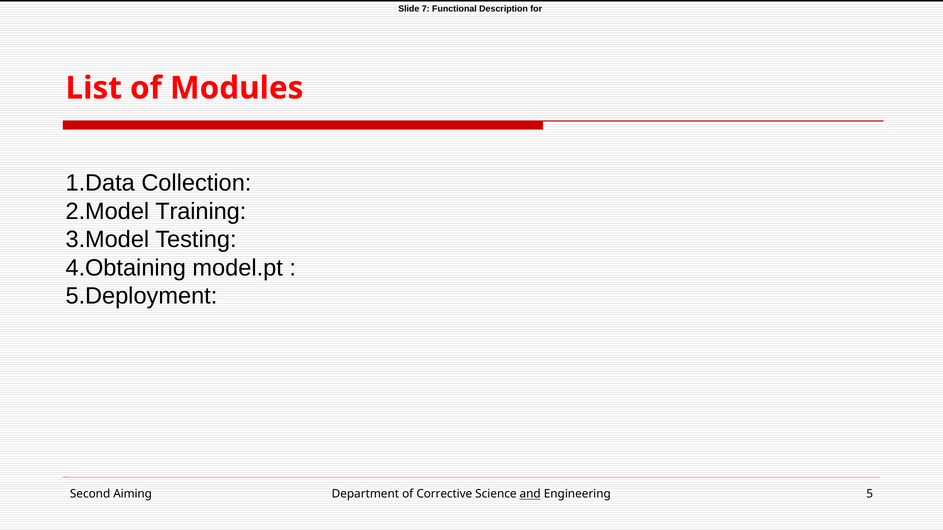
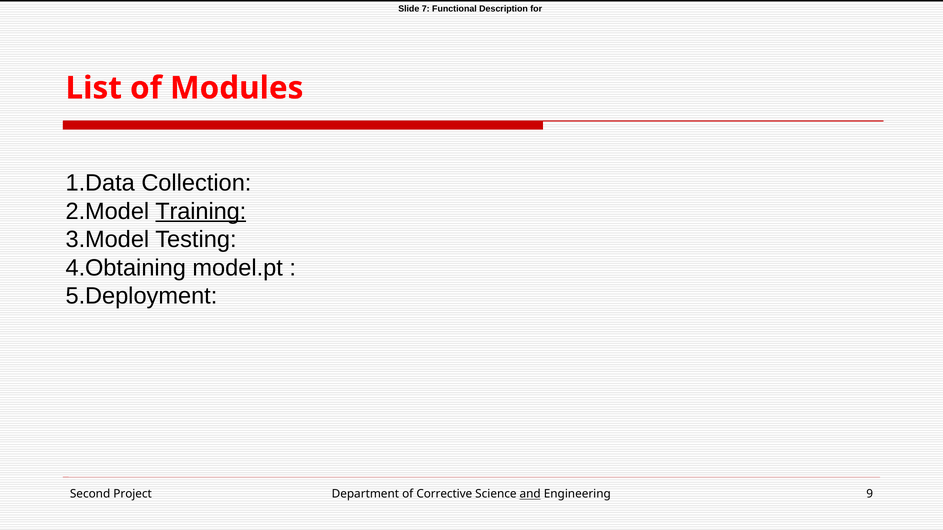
Training underline: none -> present (201, 211)
Aiming: Aiming -> Project (133, 494)
5: 5 -> 9 (870, 494)
